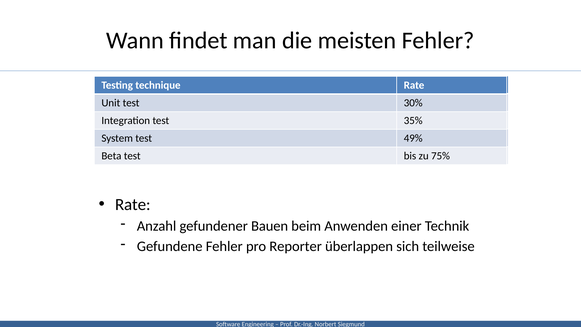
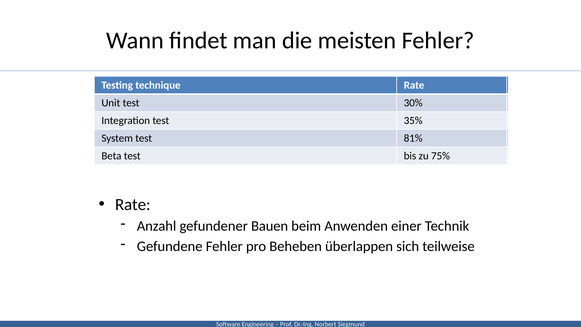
49%: 49% -> 81% (413, 138)
Reporter: Reporter -> Beheben (296, 246)
